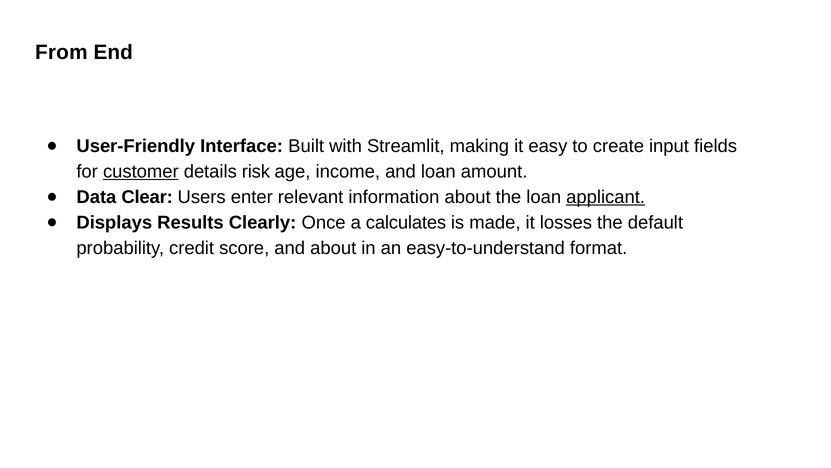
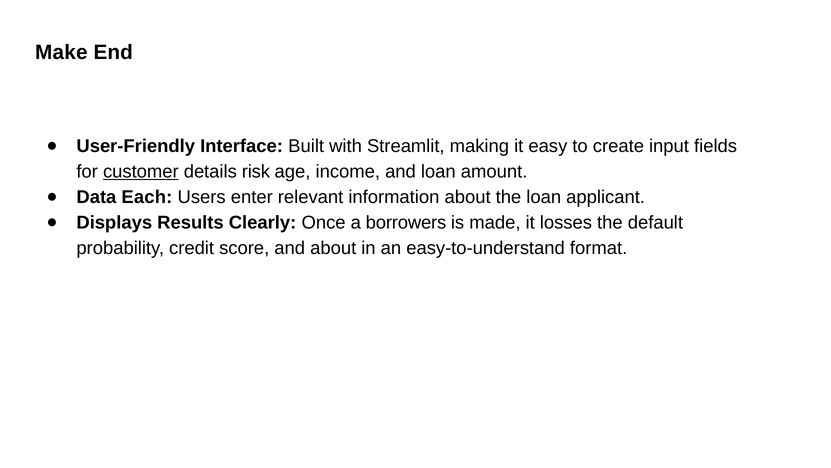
From: From -> Make (61, 52)
Clear: Clear -> Each (147, 197)
applicant underline: present -> none (606, 197)
calculates: calculates -> borrowers (406, 222)
